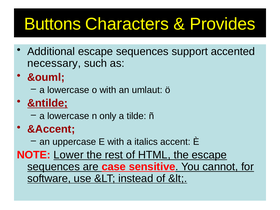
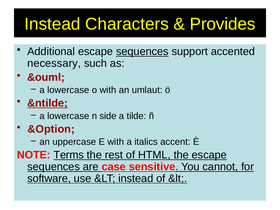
Buttons: Buttons -> Instead (52, 24)
sequences underline: none -> present (142, 52)
only: only -> side (108, 116)
&Accent: &Accent -> &Option (51, 129)
Lower: Lower -> Terms (69, 155)
